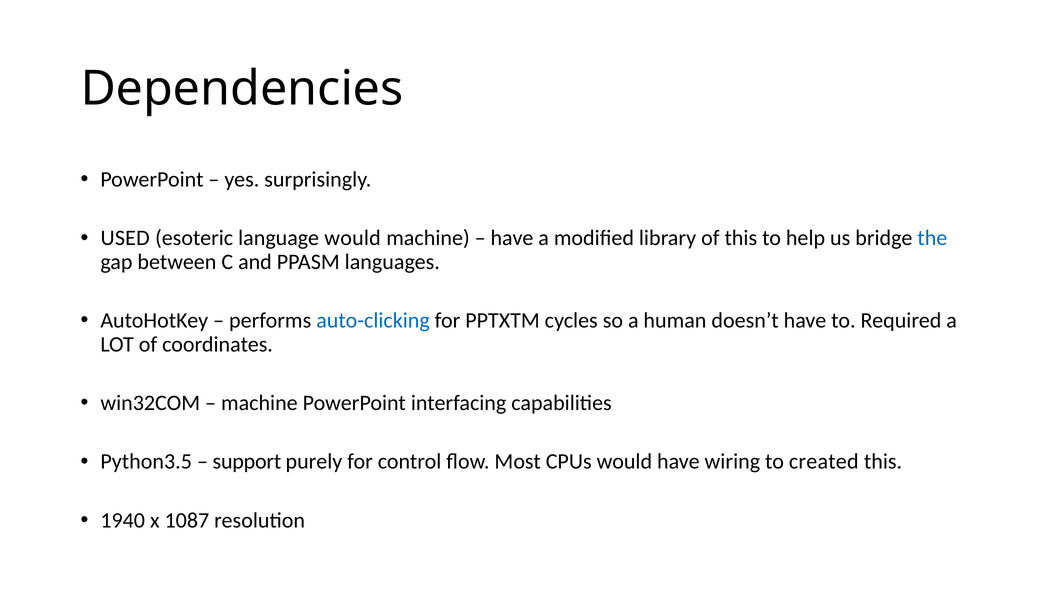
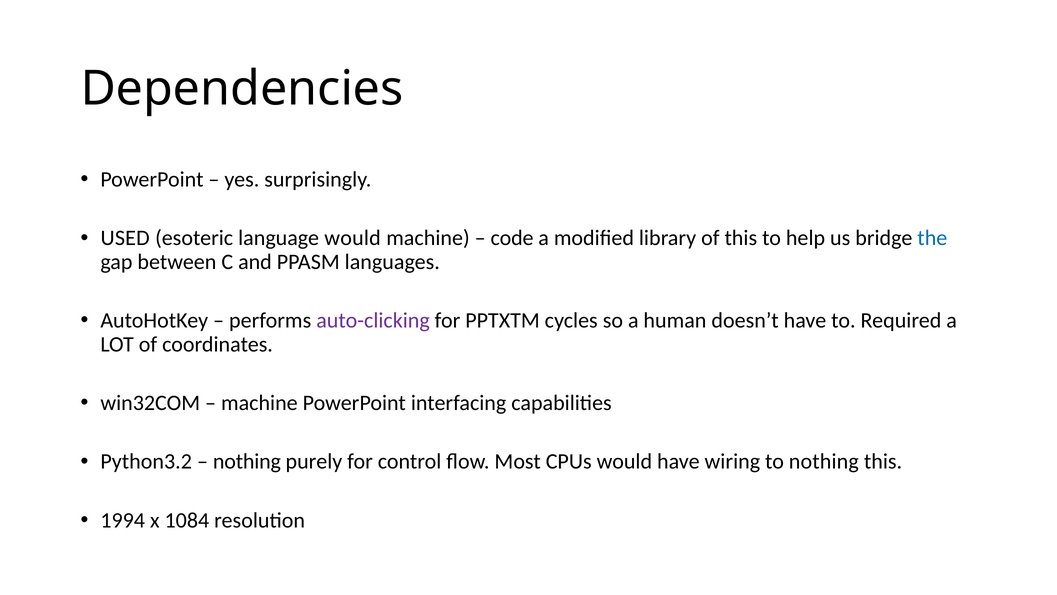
have: have -> code (512, 238)
auto-clicking colour: blue -> purple (373, 320)
Python3.5: Python3.5 -> Python3.2 (146, 461)
support: support -> nothing (247, 461)
to created: created -> nothing (824, 461)
1940: 1940 -> 1994 (123, 520)
1087: 1087 -> 1084 (187, 520)
